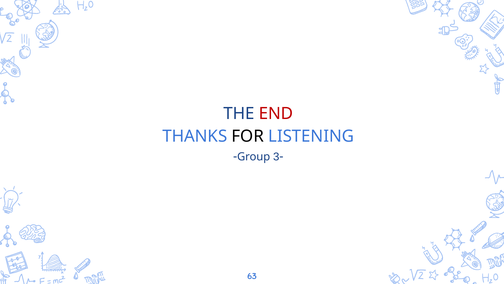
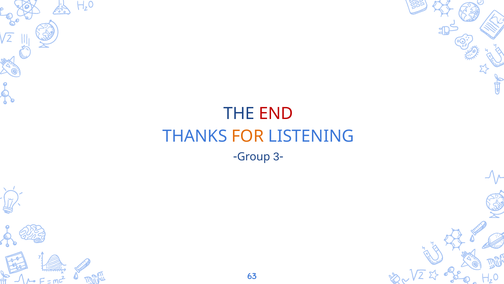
FOR colour: black -> orange (248, 136)
